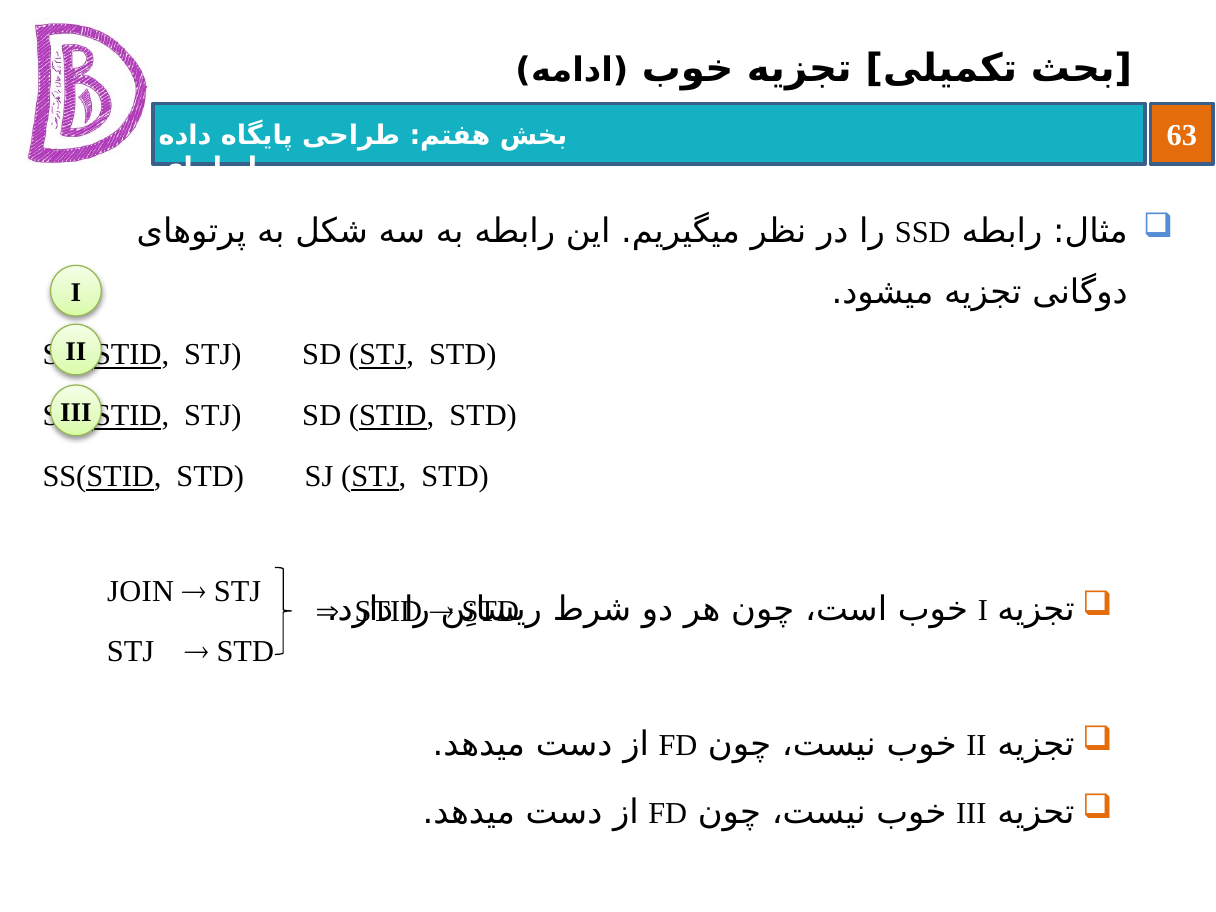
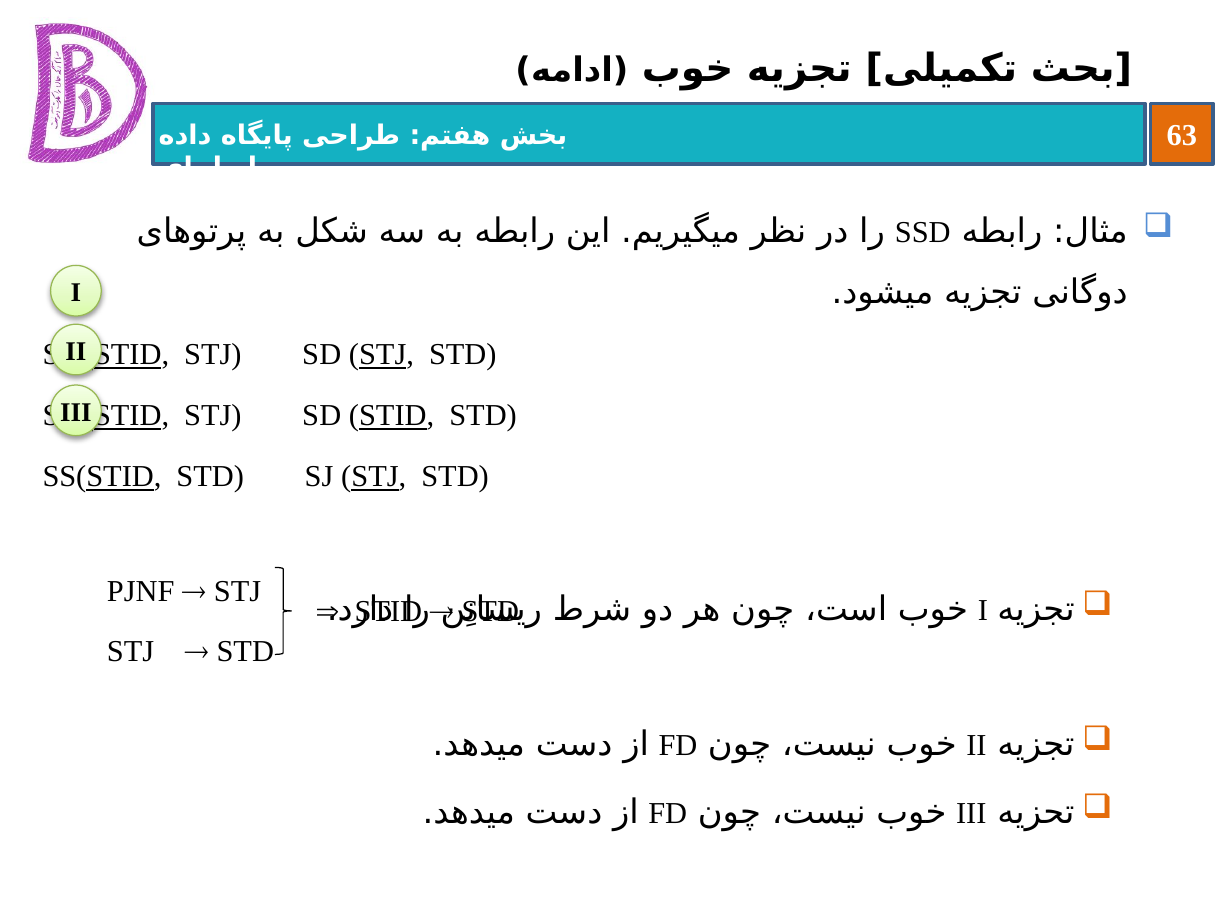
JOIN: JOIN -> PJNF (141, 592)
